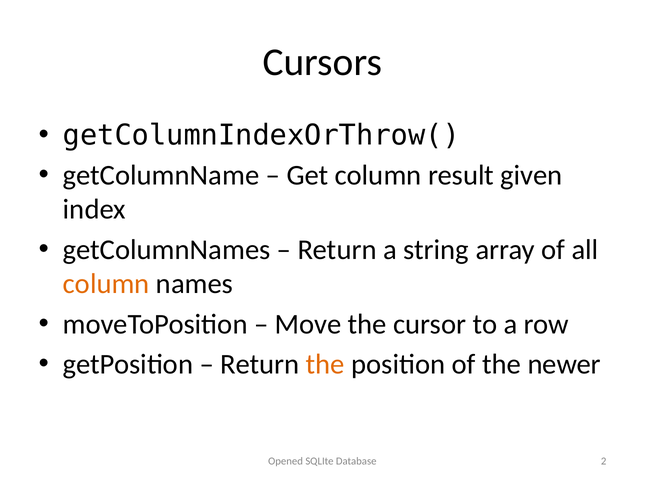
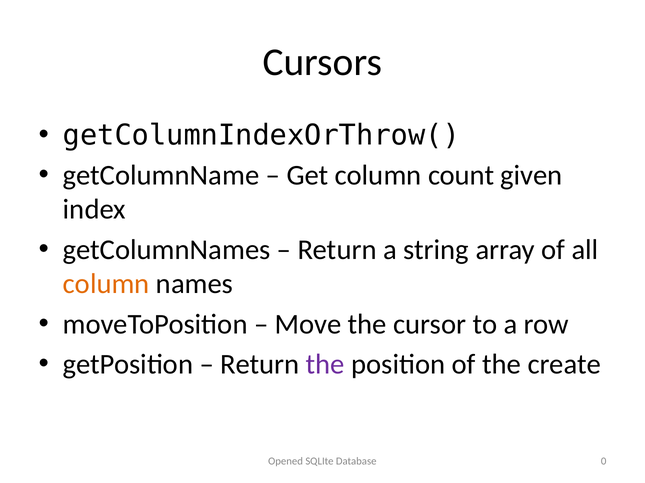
result: result -> count (461, 175)
the colour: orange -> purple (325, 365)
newer: newer -> create (564, 365)
2: 2 -> 0 (604, 462)
